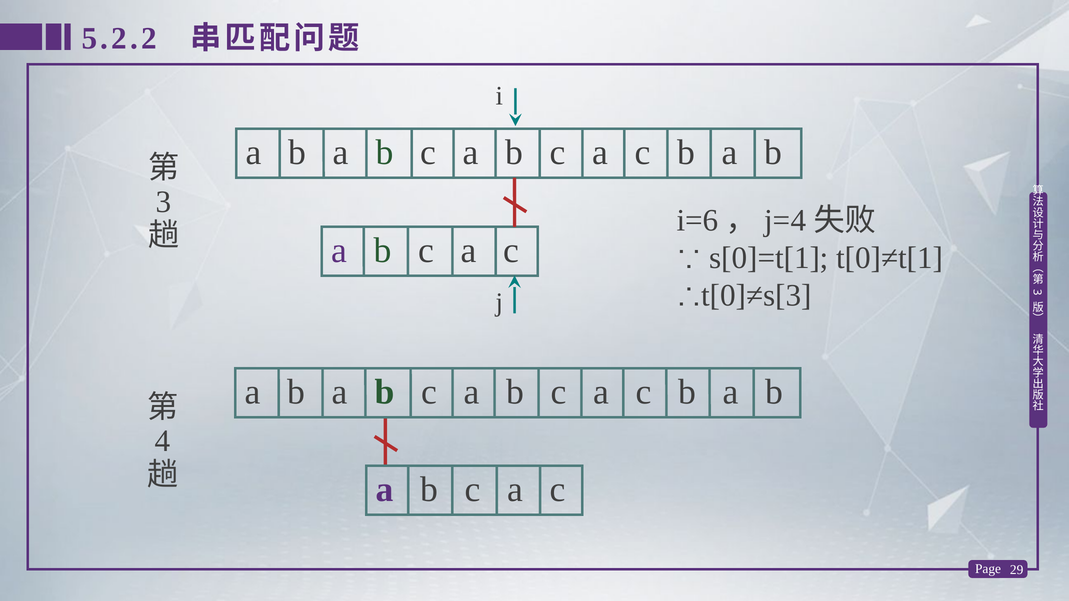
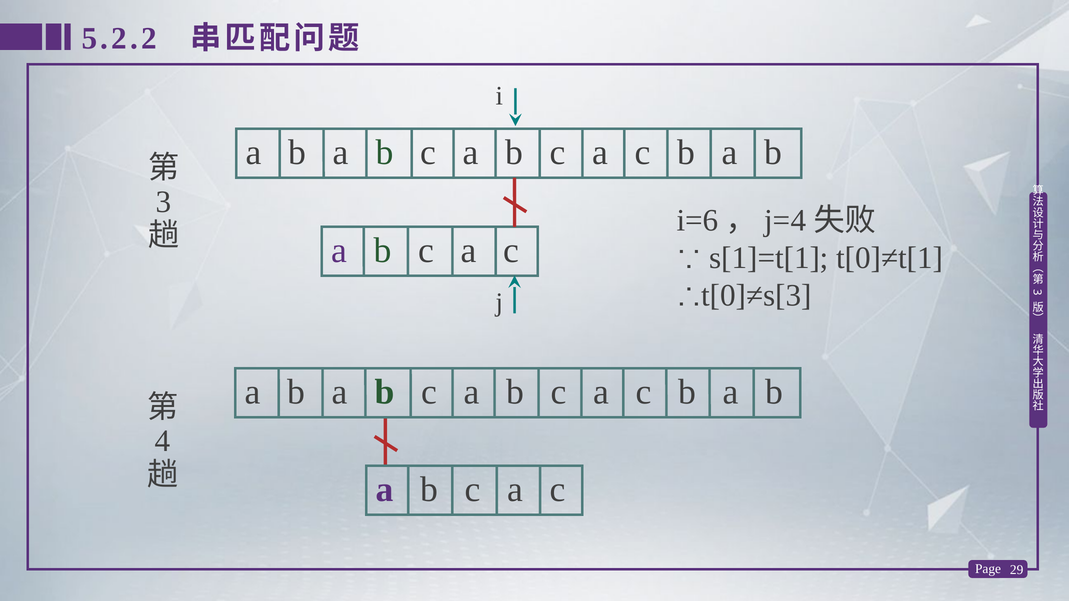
s[0]=t[1: s[0]=t[1 -> s[1]=t[1 (769, 258)
